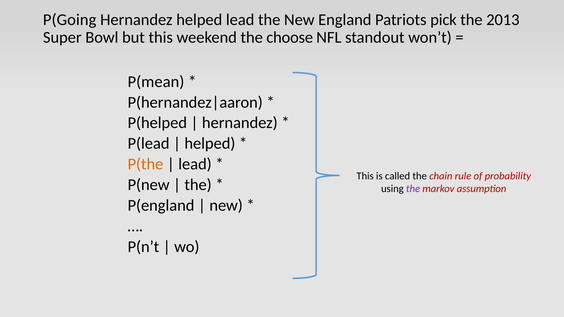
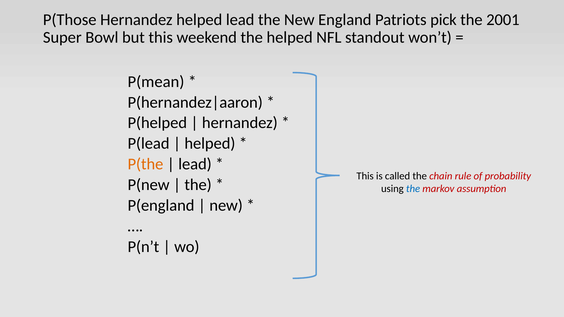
P(Going: P(Going -> P(Those (70, 20)
2013: 2013 -> 2001 (503, 20)
the choose: choose -> helped (290, 37)
the colour: purple -> blue (413, 189)
